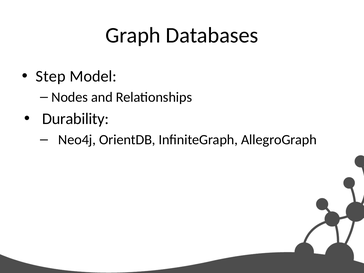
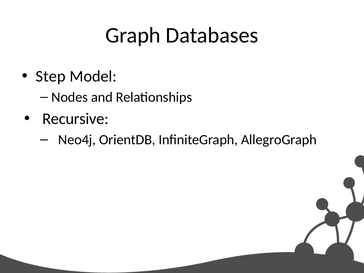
Durability: Durability -> Recursive (75, 119)
